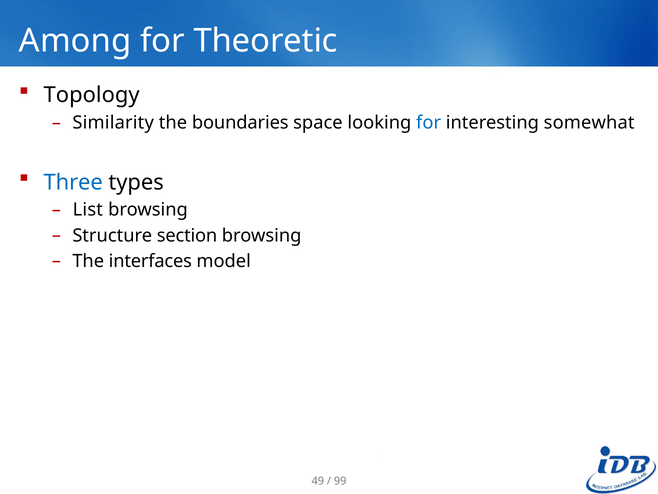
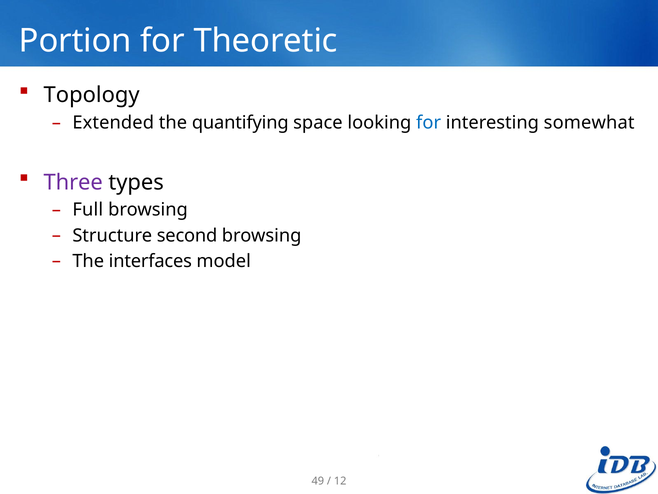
Among: Among -> Portion (75, 41)
Similarity: Similarity -> Extended (113, 123)
boundaries: boundaries -> quantifying (240, 123)
Three colour: blue -> purple (73, 182)
List: List -> Full (88, 210)
section: section -> second (187, 235)
99: 99 -> 12 (340, 481)
